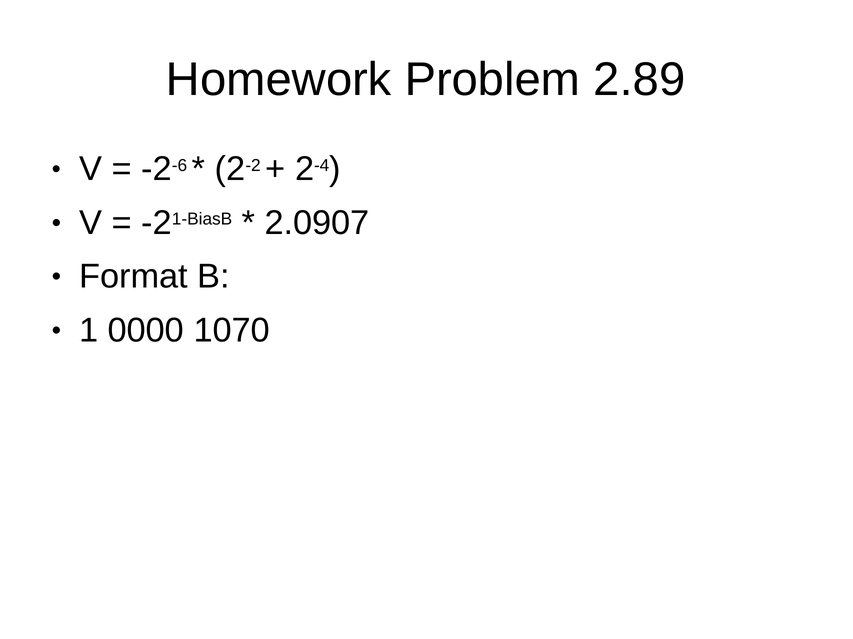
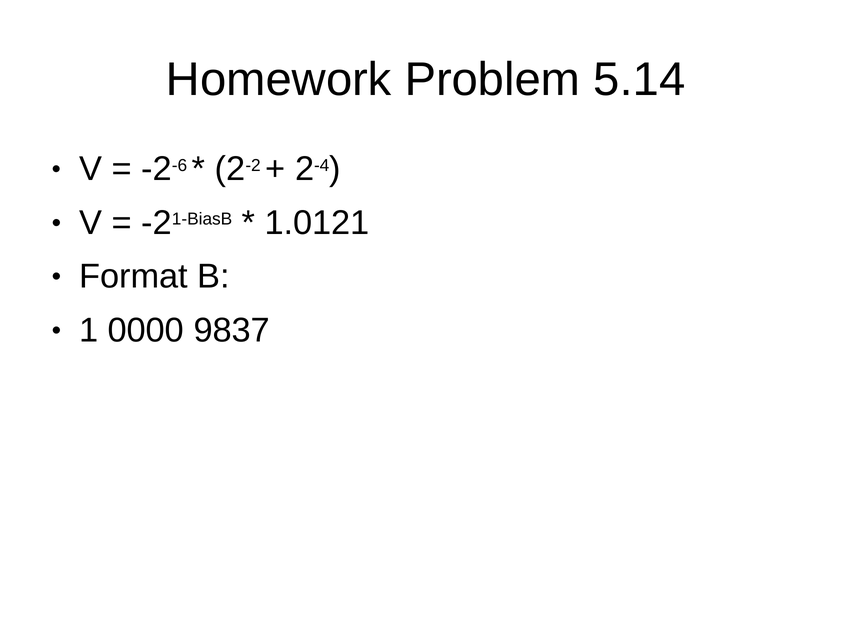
2.89: 2.89 -> 5.14 (639, 80)
2.0907: 2.0907 -> 1.0121 (317, 223)
1070: 1070 -> 9837 (232, 330)
